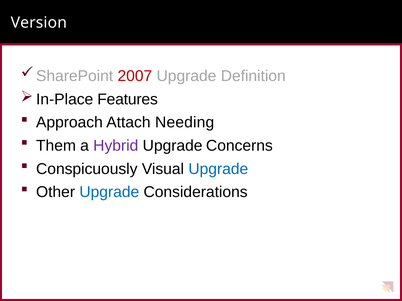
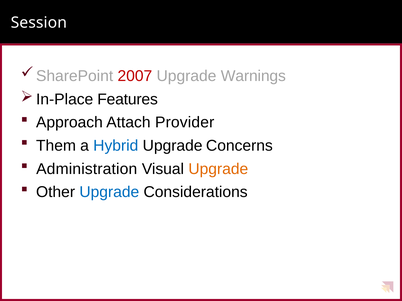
Version: Version -> Session (39, 23)
Definition: Definition -> Warnings (253, 76)
Needing: Needing -> Provider (185, 123)
Hybrid colour: purple -> blue (116, 146)
Conspicuously: Conspicuously -> Administration (87, 169)
Upgrade colour: blue -> orange (218, 169)
